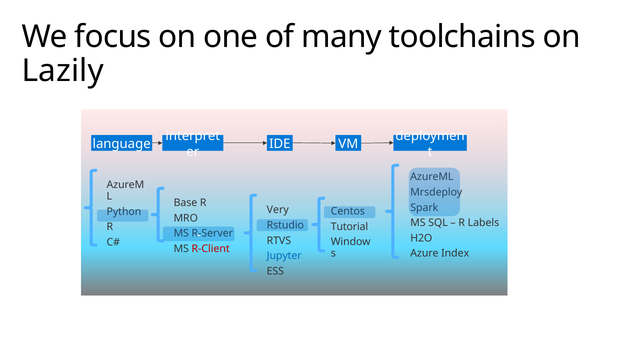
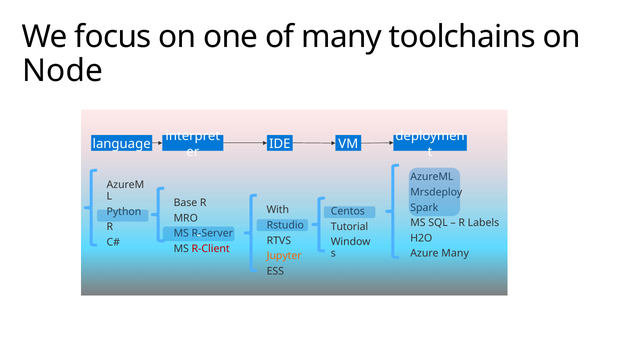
Lazily: Lazily -> Node (63, 71)
Very: Very -> With (278, 210)
Azure Index: Index -> Many (455, 254)
Jupyter colour: blue -> orange (284, 256)
